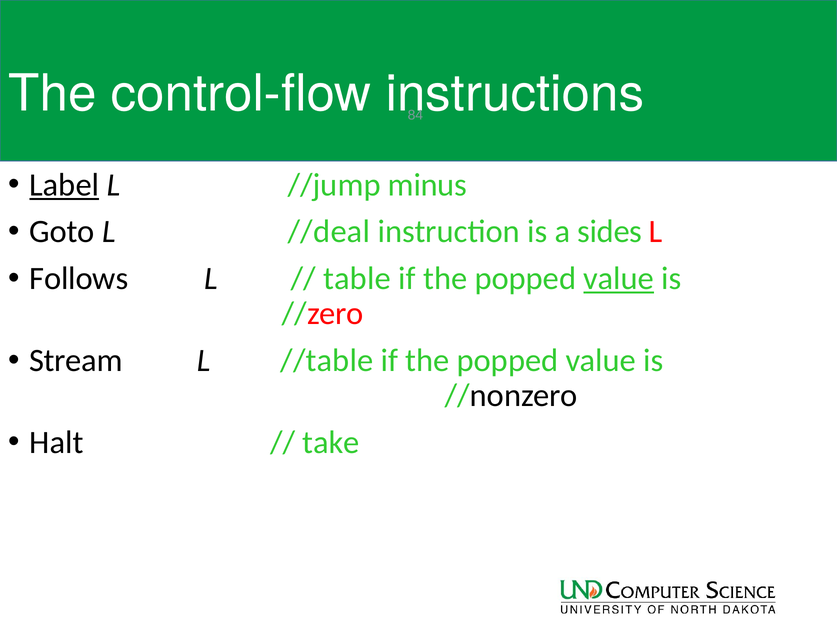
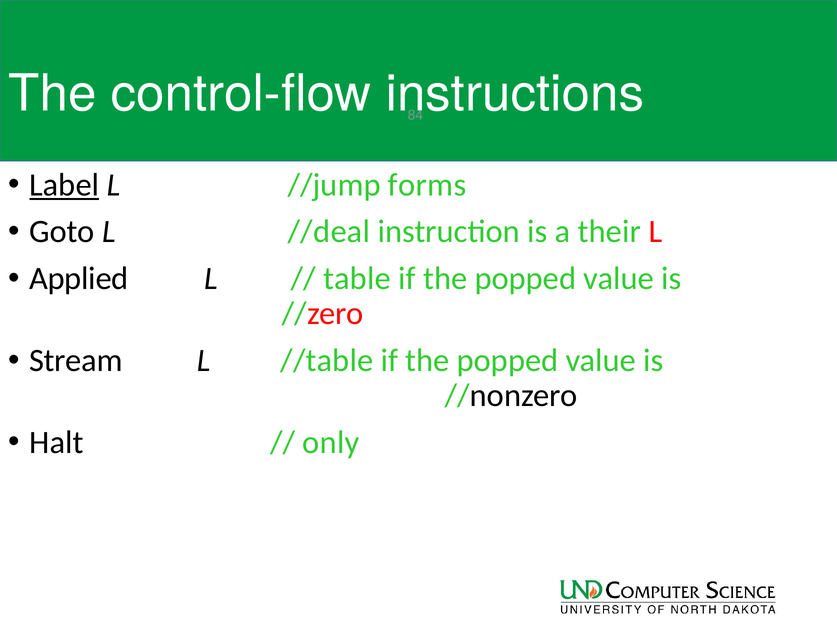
minus: minus -> forms (427, 185)
sides: sides -> their (609, 232)
Follows: Follows -> Applied (79, 278)
value underline: present -> none (619, 278)
take: take -> only (331, 442)
